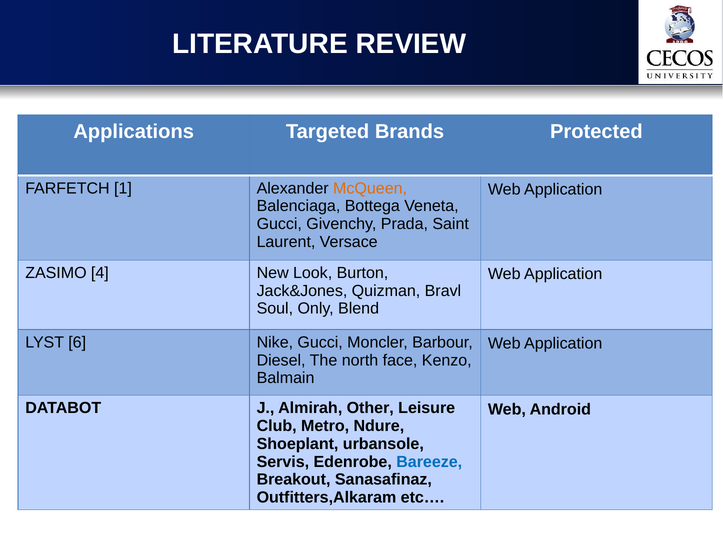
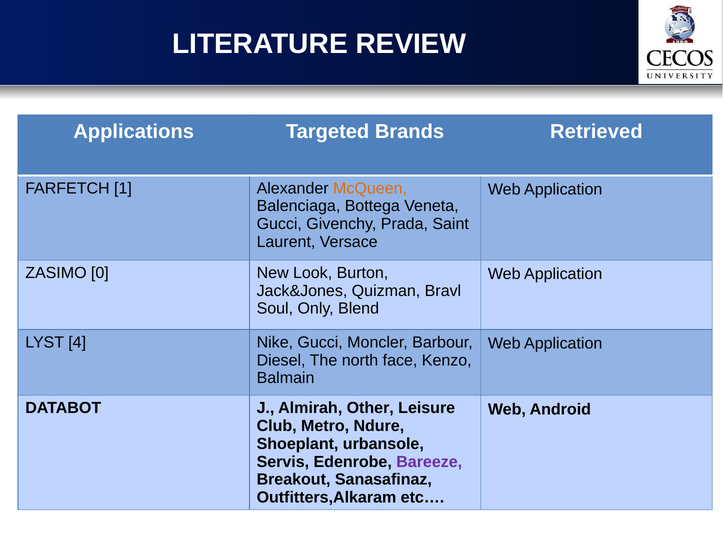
Protected: Protected -> Retrieved (596, 131)
4: 4 -> 0 (100, 273)
6: 6 -> 4 (77, 342)
Bareeze colour: blue -> purple (429, 461)
